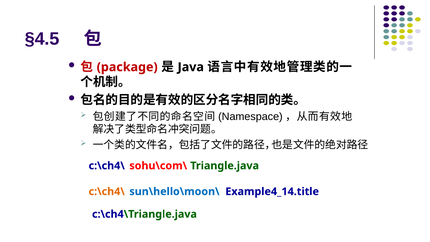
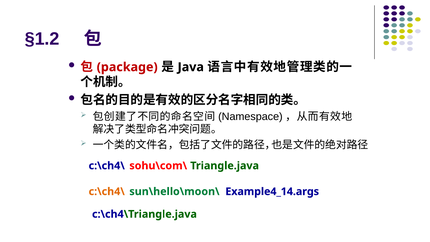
§4.5: §4.5 -> §1.2 (42, 39)
sun\hello\moon\ colour: blue -> green (174, 191)
Example4_14.title: Example4_14.title -> Example4_14.args (272, 191)
